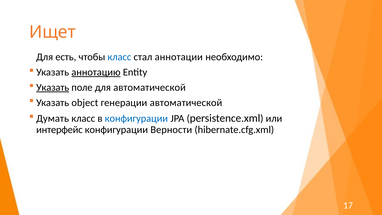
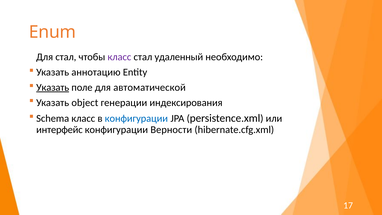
Ищет: Ищет -> Enum (52, 32)
Для есть: есть -> стал (66, 57)
класс colour: blue -> purple (119, 57)
аннотации: аннотации -> удаленный (179, 57)
аннотацию underline: present -> none (96, 72)
генерации автоматической: автоматической -> индексирования (186, 103)
Думать: Думать -> Schema (53, 118)
